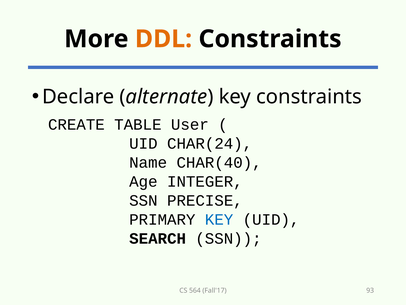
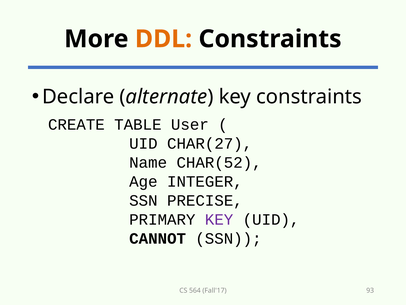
CHAR(24: CHAR(24 -> CHAR(27 (210, 143)
CHAR(40: CHAR(40 -> CHAR(52 (219, 162)
KEY colour: blue -> purple (219, 219)
SEARCH: SEARCH -> CANNOT (158, 238)
